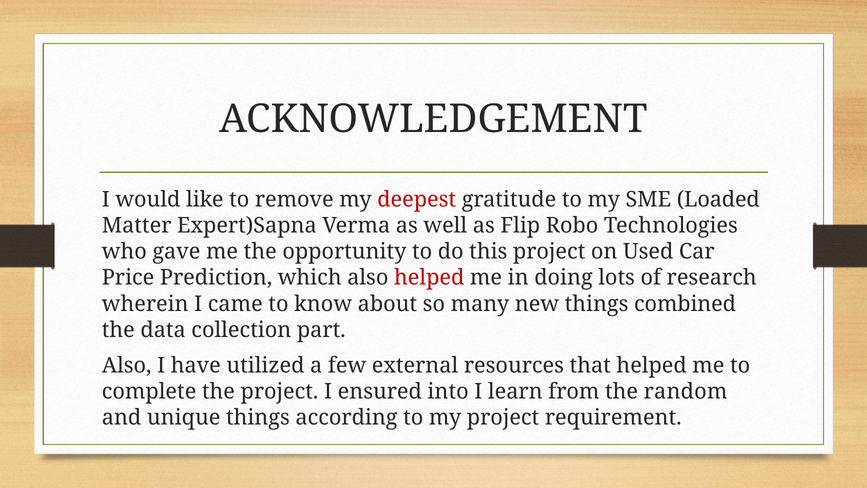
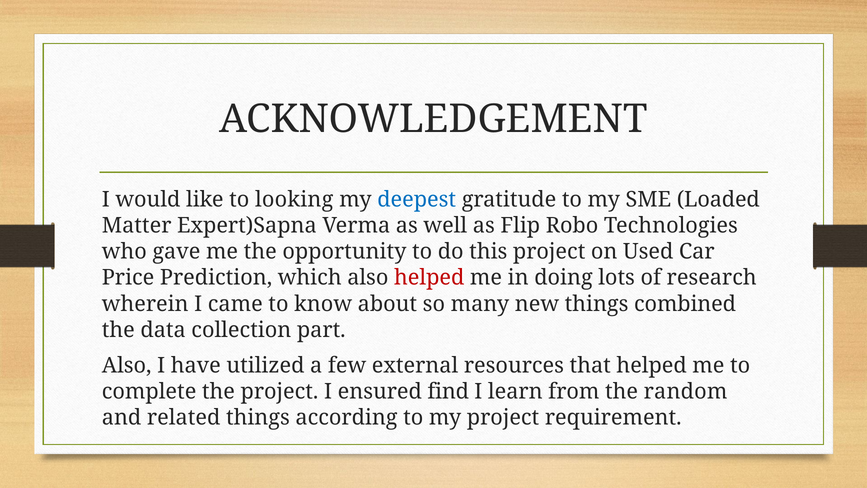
remove: remove -> looking (294, 200)
deepest colour: red -> blue (417, 200)
into: into -> find (448, 391)
unique: unique -> related (184, 417)
